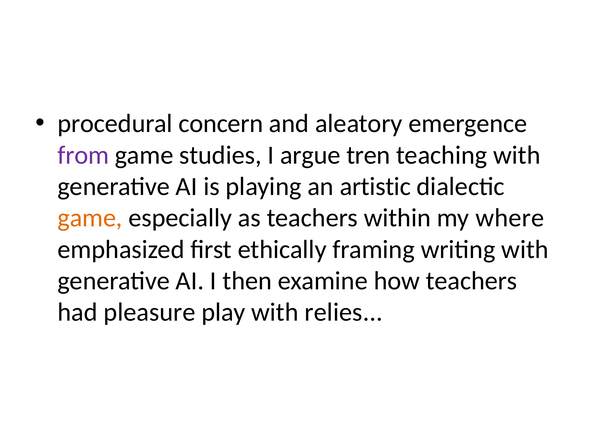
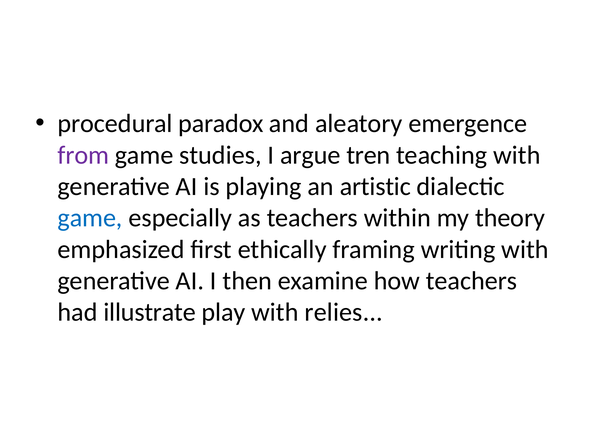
concern: concern -> paradox (221, 124)
game colour: orange -> blue (90, 218)
where: where -> theory (510, 218)
pleasure: pleasure -> illustrate (150, 313)
